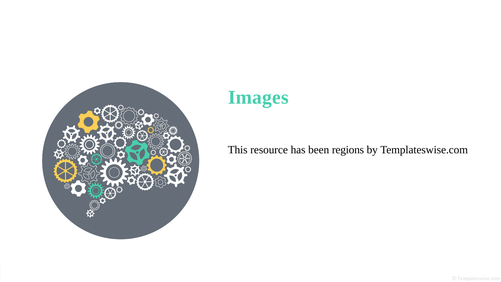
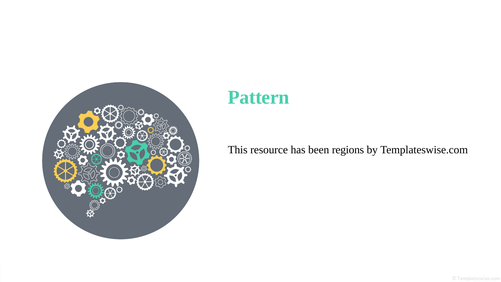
Images: Images -> Pattern (259, 97)
